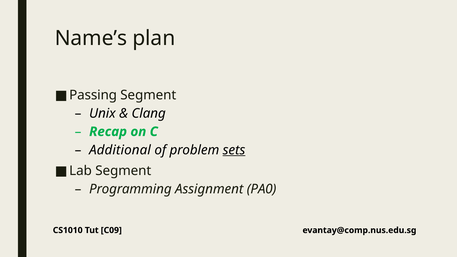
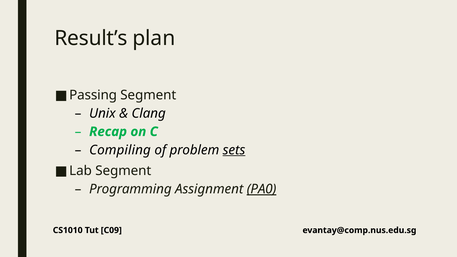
Name’s: Name’s -> Result’s (91, 38)
Additional: Additional -> Compiling (120, 150)
PA0 underline: none -> present (262, 189)
